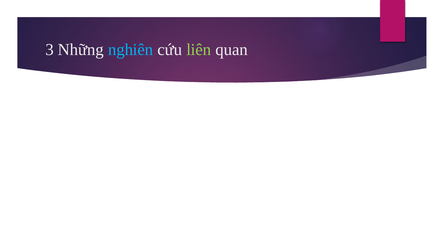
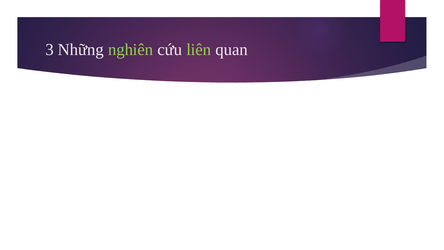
nghiên colour: light blue -> light green (131, 49)
